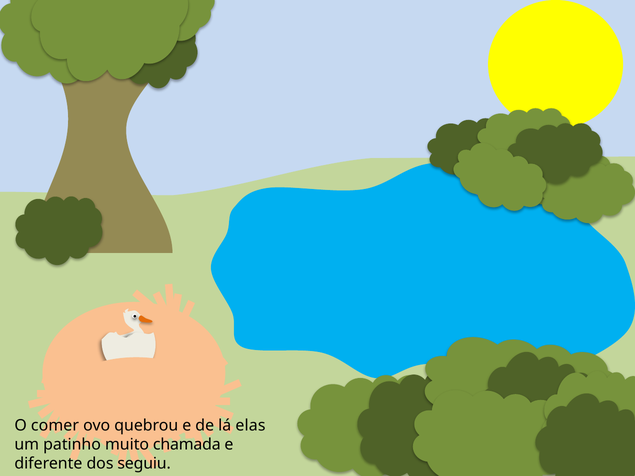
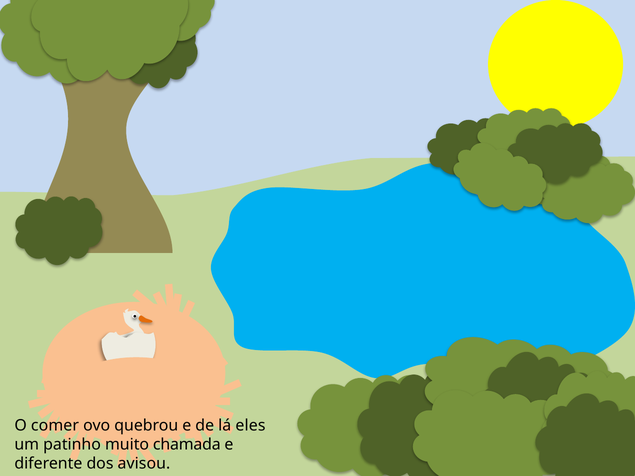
elas: elas -> eles (250, 426)
seguiu: seguiu -> avisou (144, 464)
